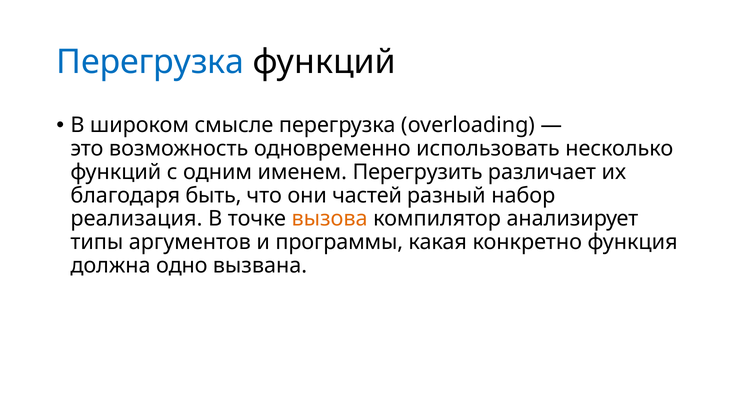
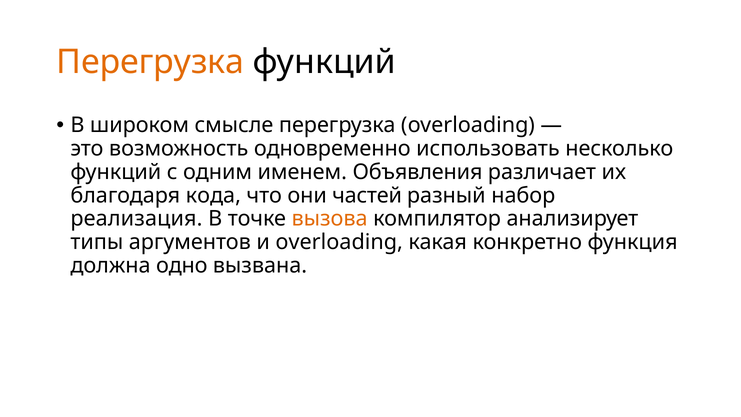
Перегрузка colour: blue -> orange (150, 62)
Перегрузить: Перегрузить -> Объявления (418, 172)
быть: быть -> кода (213, 195)
и программы: программы -> overloading (339, 242)
